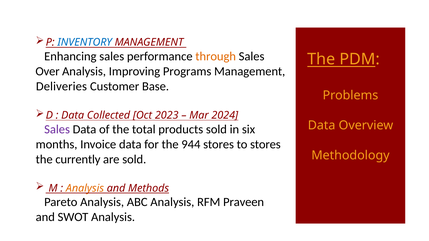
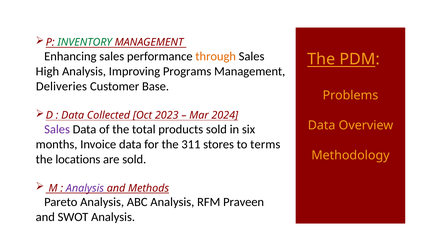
INVENTORY colour: blue -> green (85, 42)
Over: Over -> High (47, 72)
944: 944 -> 311 (191, 145)
to stores: stores -> terms (265, 145)
currently: currently -> locations (78, 160)
Analysis colour: orange -> purple (85, 188)
